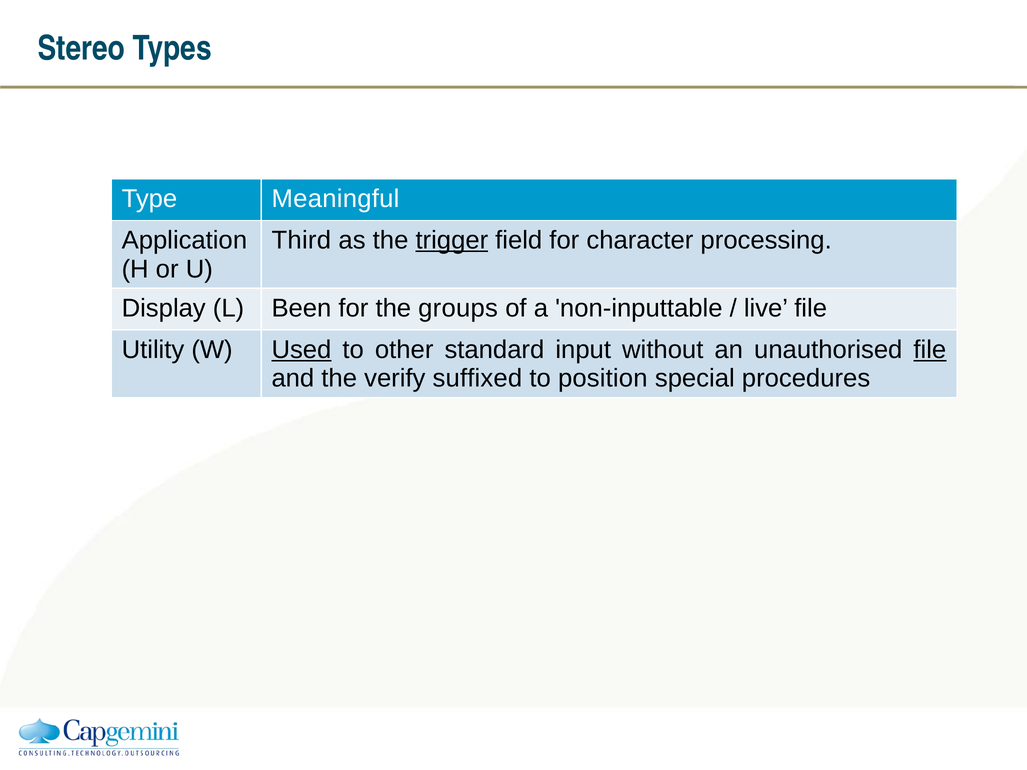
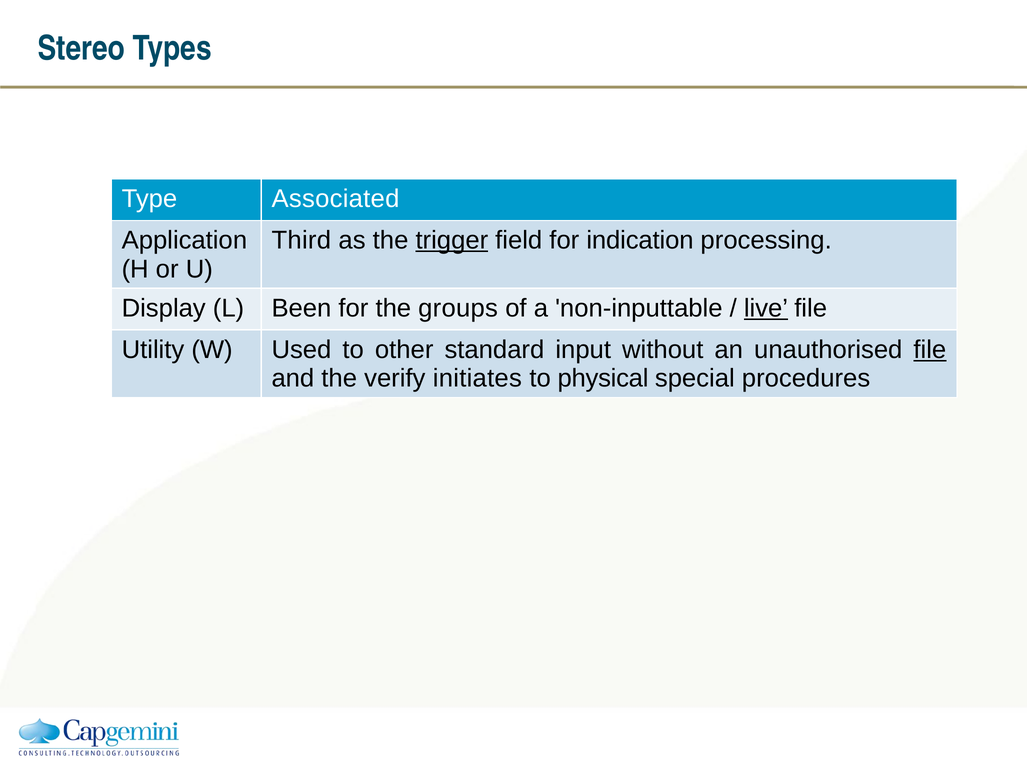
Meaningful: Meaningful -> Associated (336, 199)
character: character -> indication (640, 240)
live underline: none -> present (766, 308)
Used underline: present -> none (301, 350)
suffixed: suffixed -> initiates (477, 379)
position: position -> physical (603, 379)
